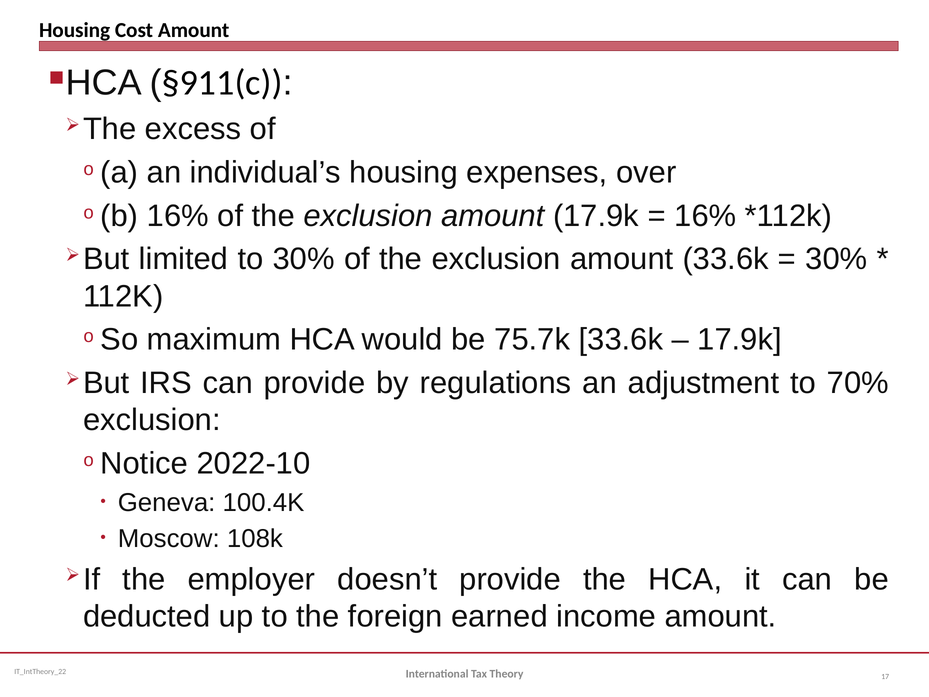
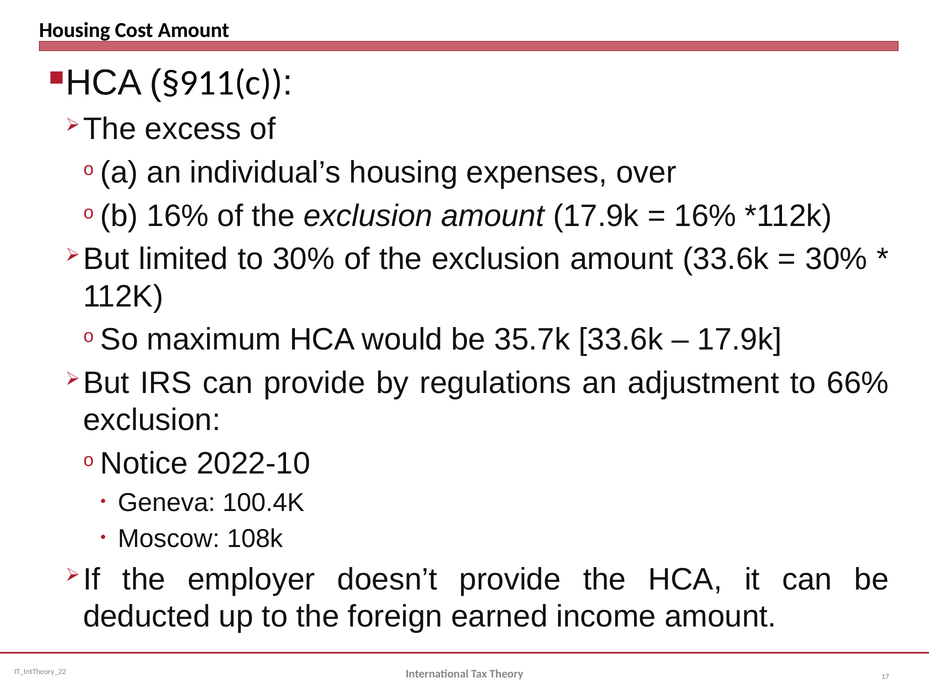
75.7k: 75.7k -> 35.7k (532, 340)
70%: 70% -> 66% (858, 383)
